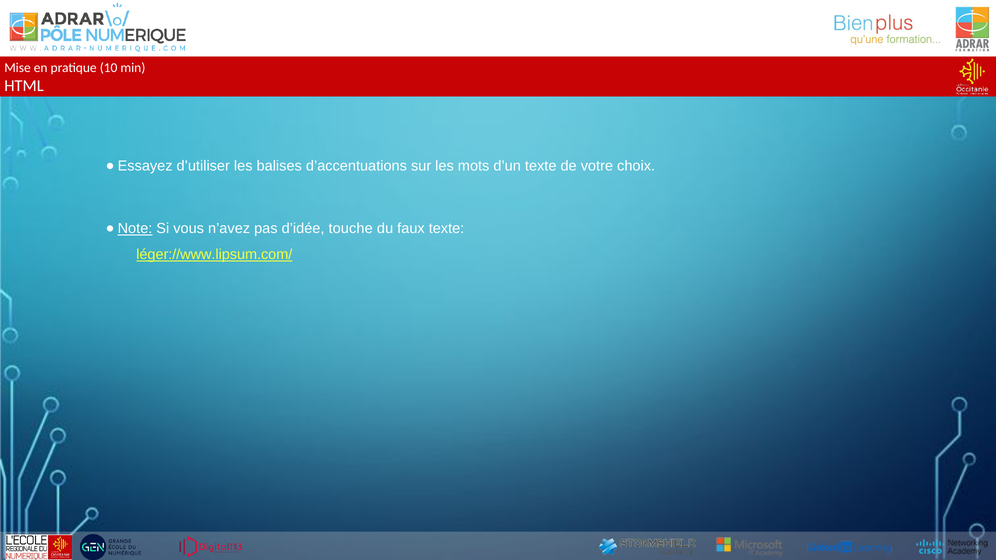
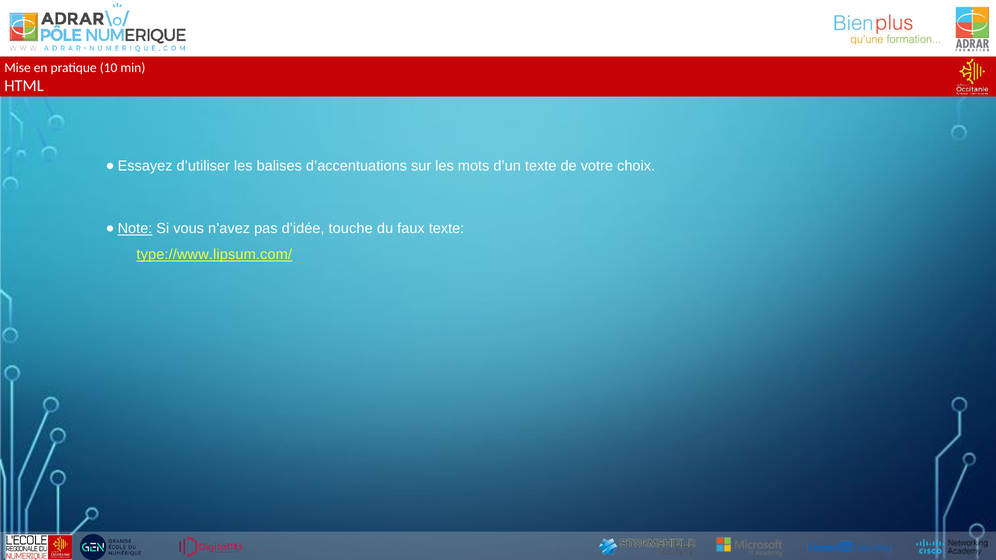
léger://www.lipsum.com/: léger://www.lipsum.com/ -> type://www.lipsum.com/ (214, 255)
